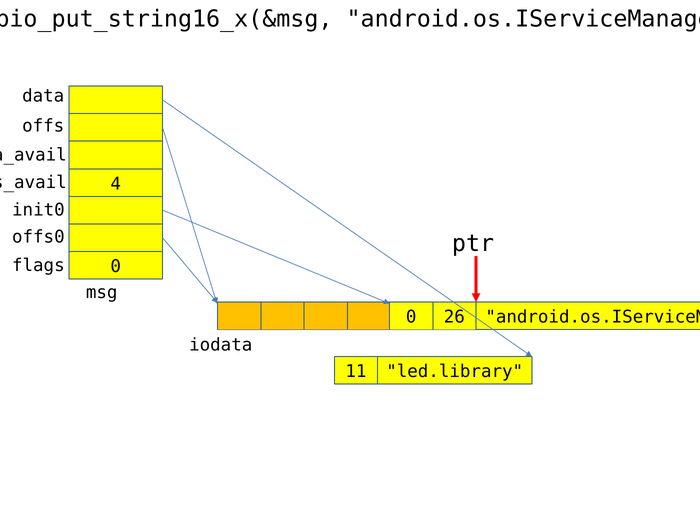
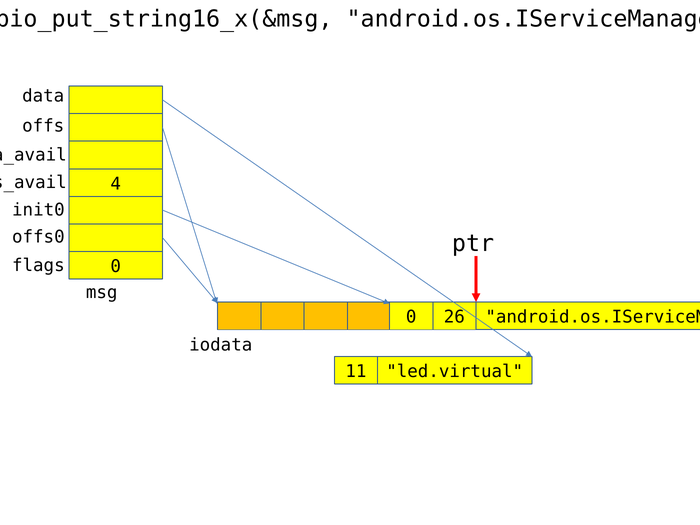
led.library: led.library -> led.virtual (455, 372)
